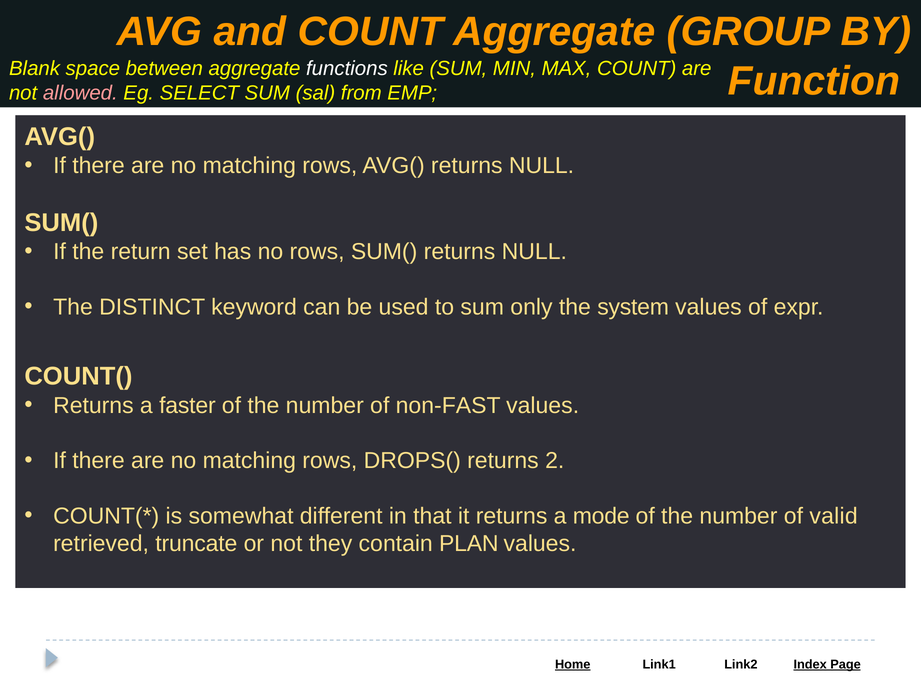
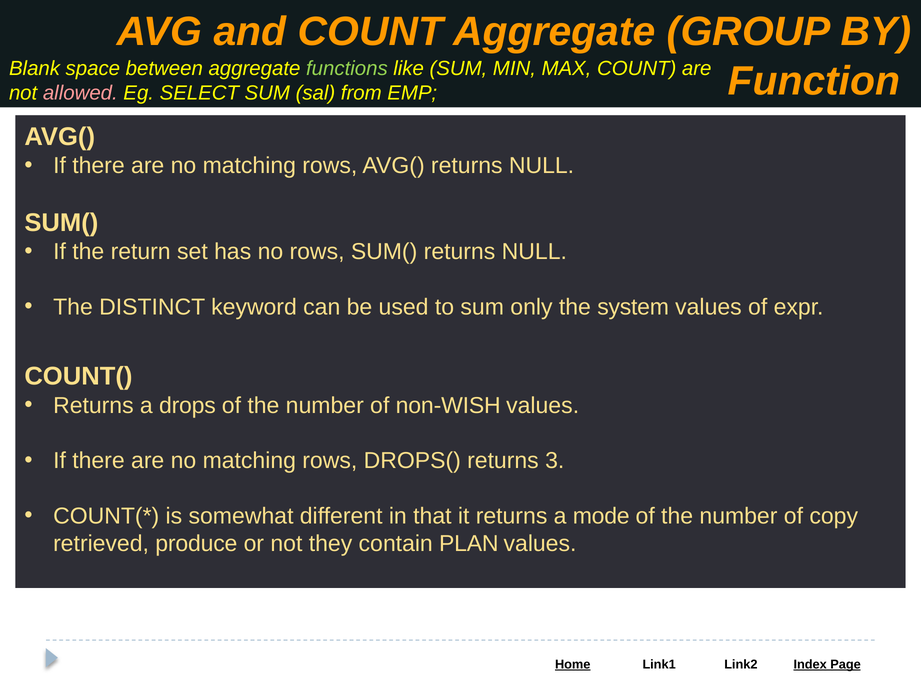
functions colour: white -> light green (347, 69)
faster: faster -> drops (187, 405)
non-FAST: non-FAST -> non-WISH (448, 405)
2: 2 -> 3 (555, 461)
valid: valid -> copy (834, 516)
truncate: truncate -> produce (196, 543)
